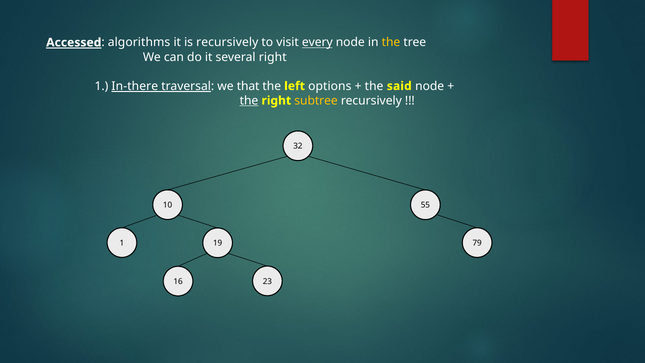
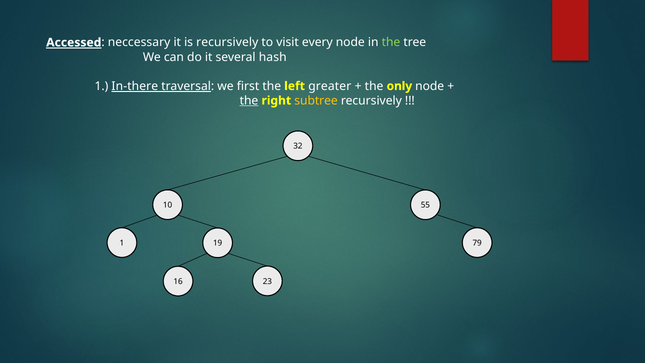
algorithms: algorithms -> neccessary (139, 42)
every underline: present -> none (317, 42)
the colour: yellow -> light green (391, 42)
several right: right -> hash (273, 57)
that: that -> first (248, 86)
options: options -> greater (330, 86)
said: said -> only (399, 86)
